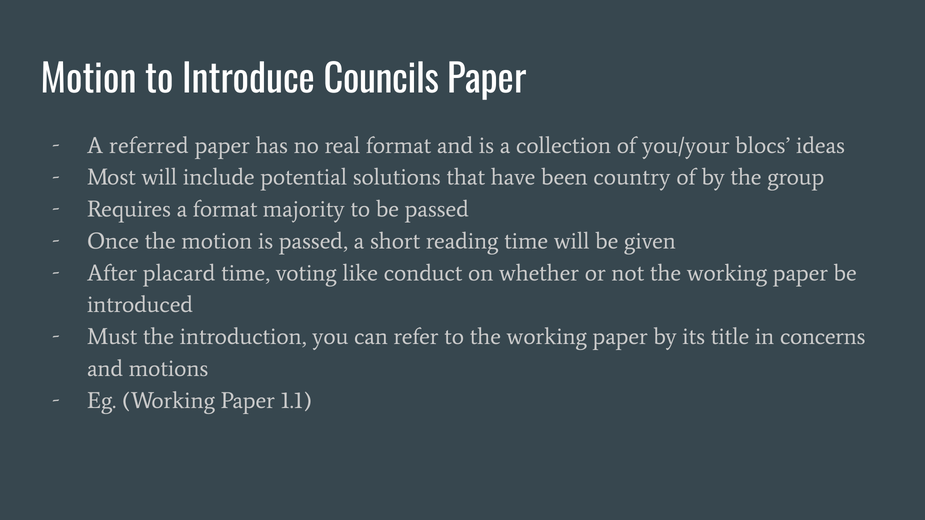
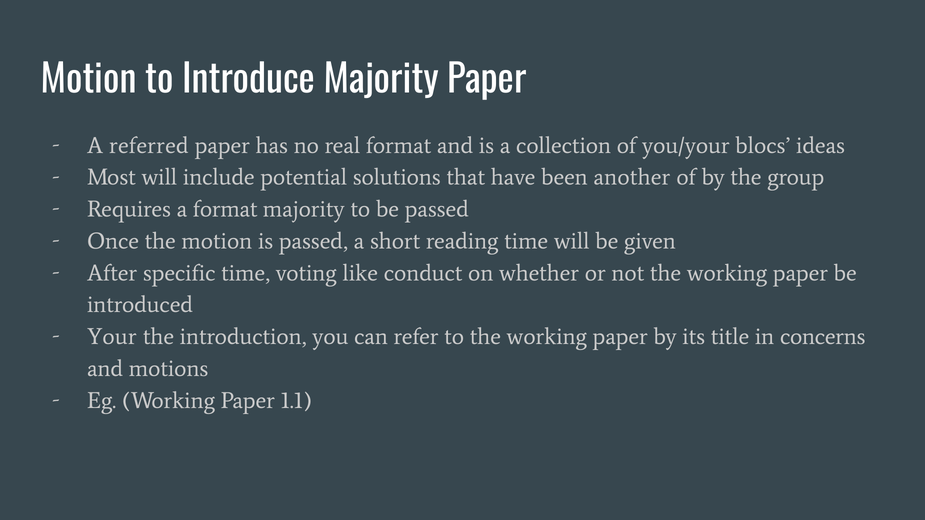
Introduce Councils: Councils -> Majority (381, 80)
country: country -> another (632, 177)
placard: placard -> specific (179, 273)
Must: Must -> Your (112, 337)
